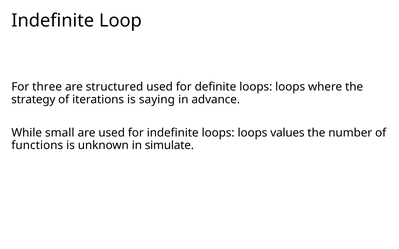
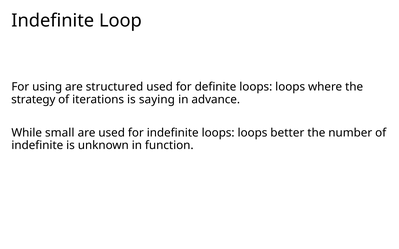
three: three -> using (47, 87)
values: values -> better (287, 133)
functions: functions -> indefinite (37, 146)
simulate: simulate -> function (169, 146)
